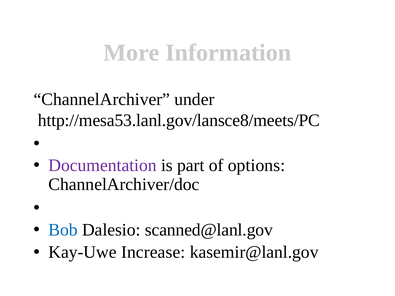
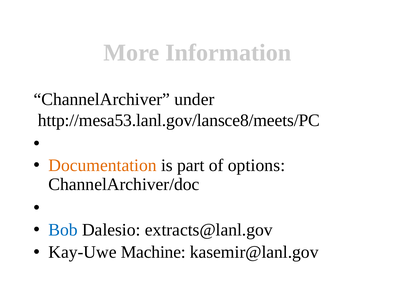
Documentation colour: purple -> orange (103, 166)
scanned@lanl.gov: scanned@lanl.gov -> extracts@lanl.gov (209, 230)
Increase: Increase -> Machine (153, 252)
